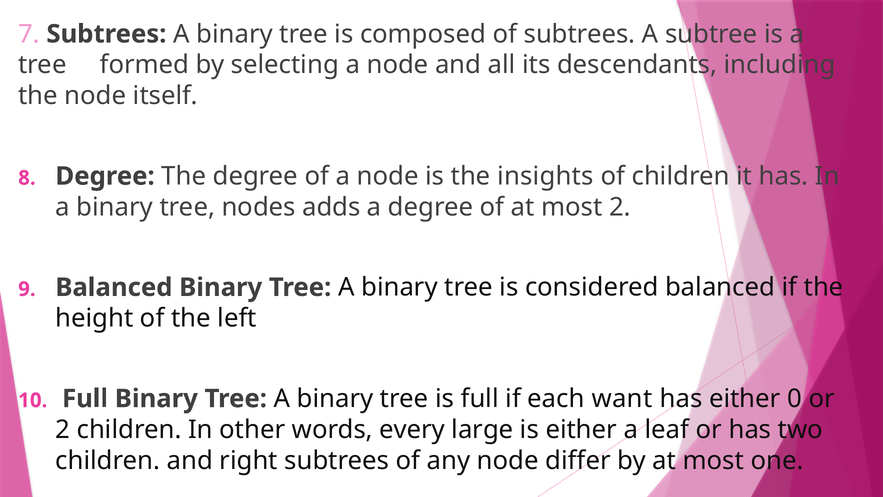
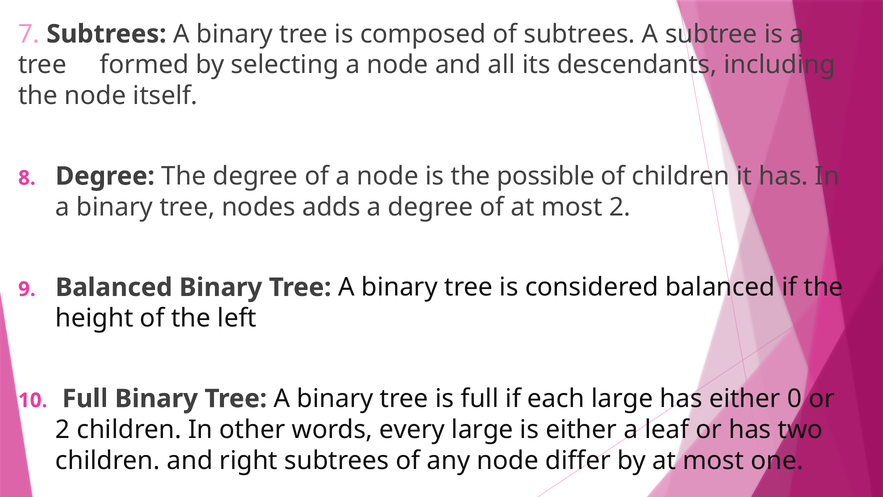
insights: insights -> possible (546, 176)
each want: want -> large (622, 398)
